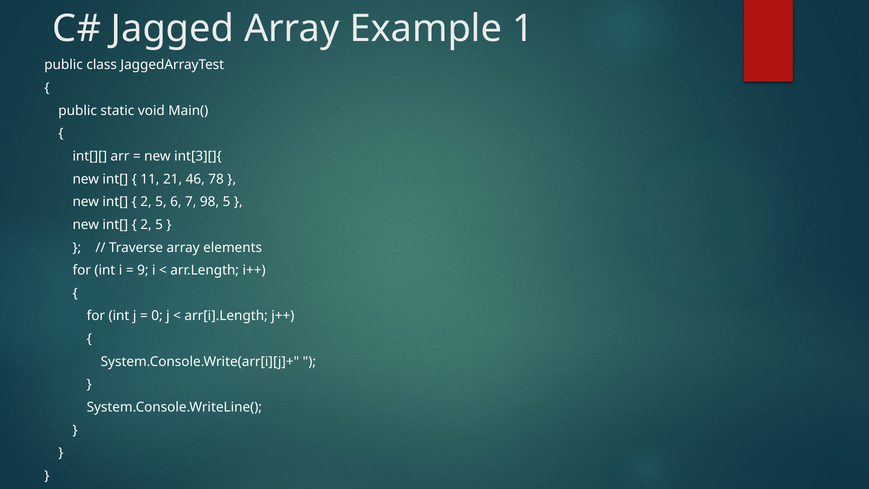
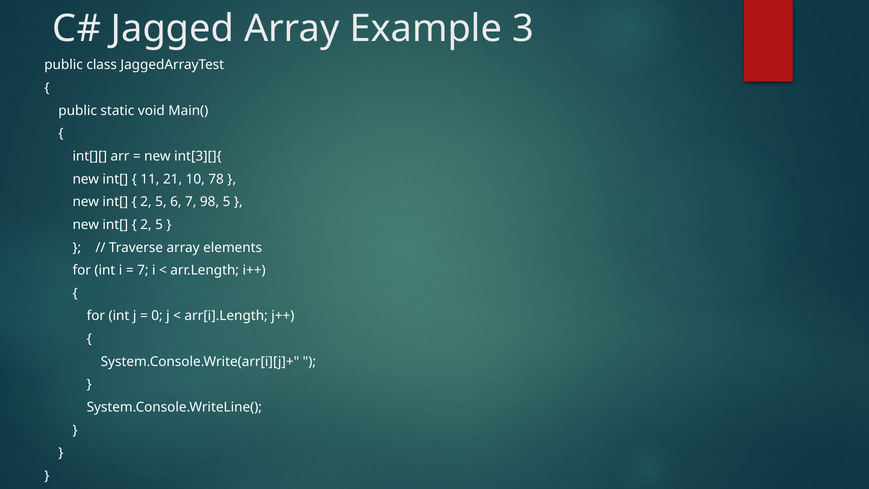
1: 1 -> 3 (523, 29)
46: 46 -> 10 (195, 179)
9: 9 -> 7 (143, 270)
